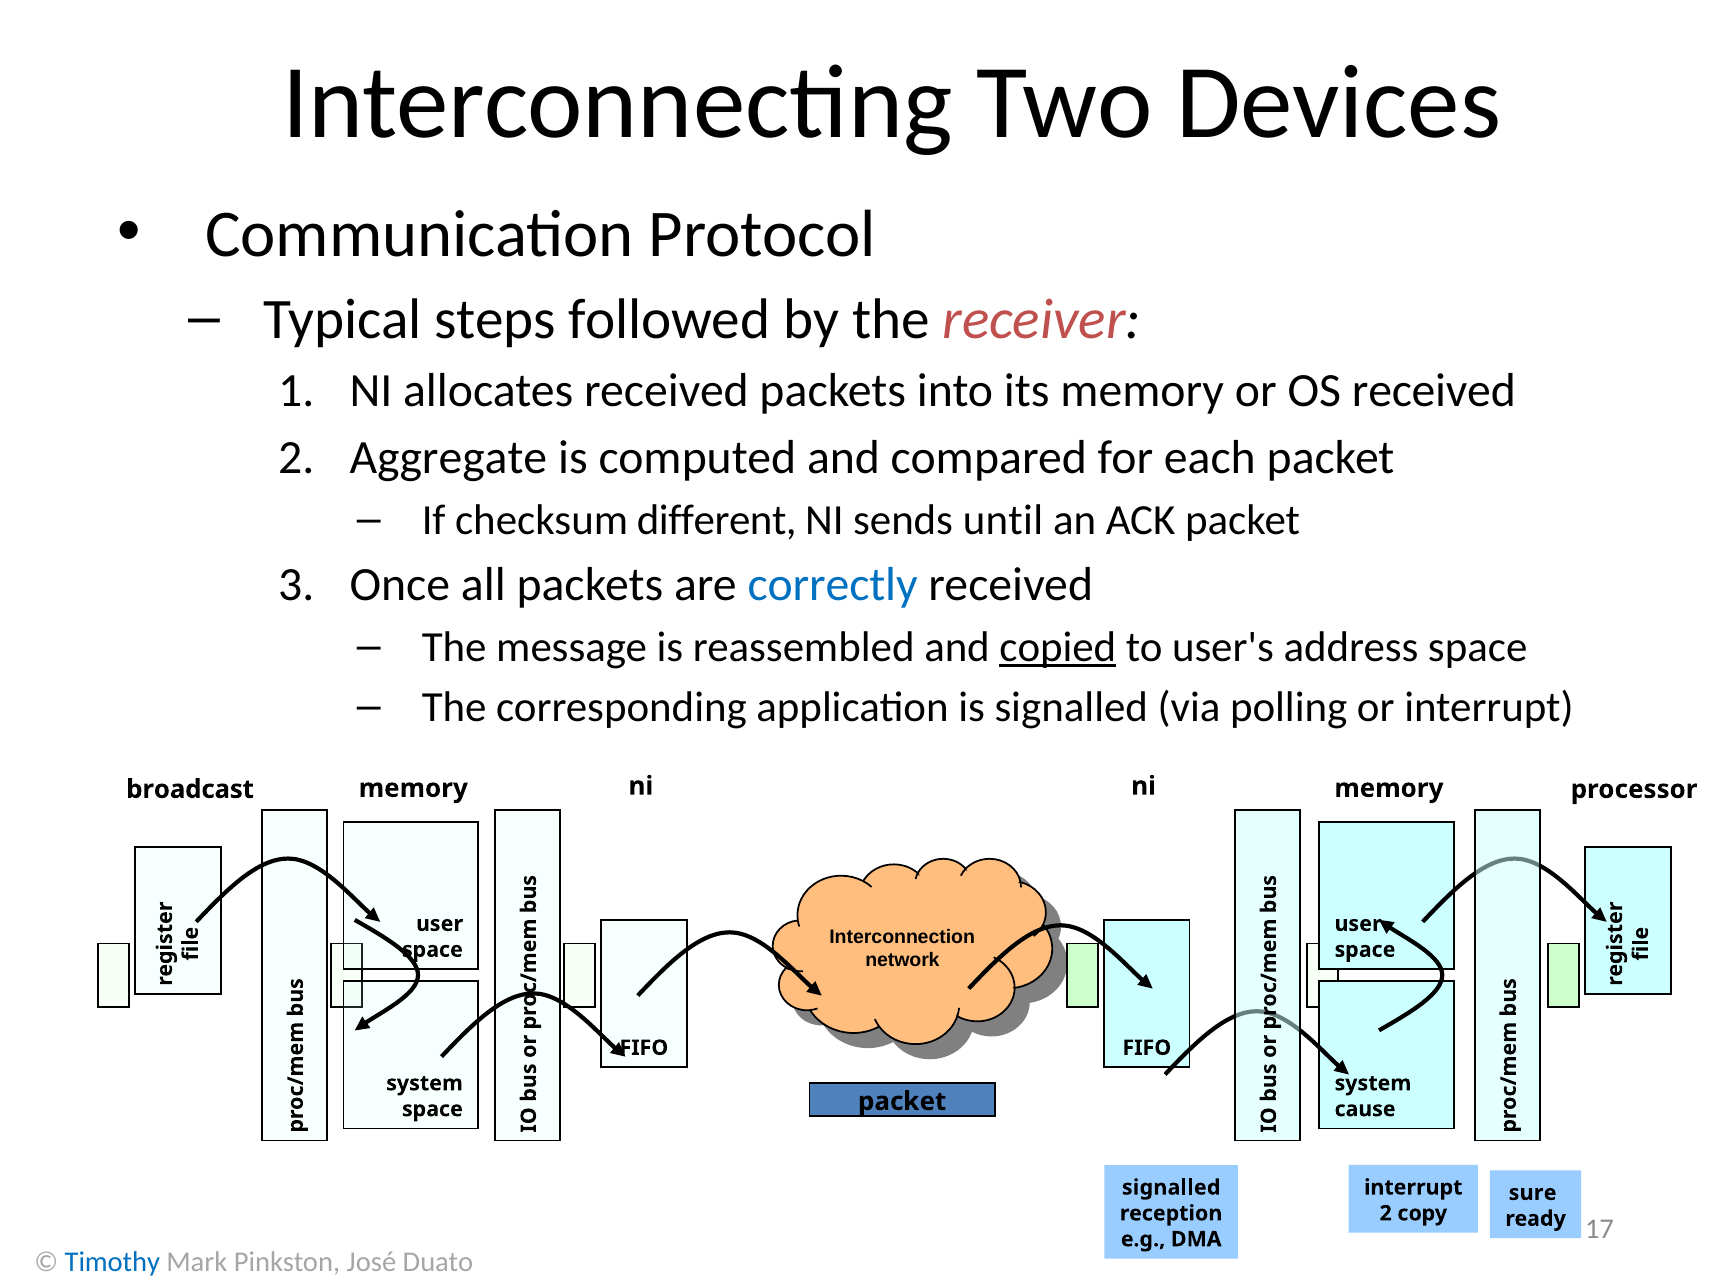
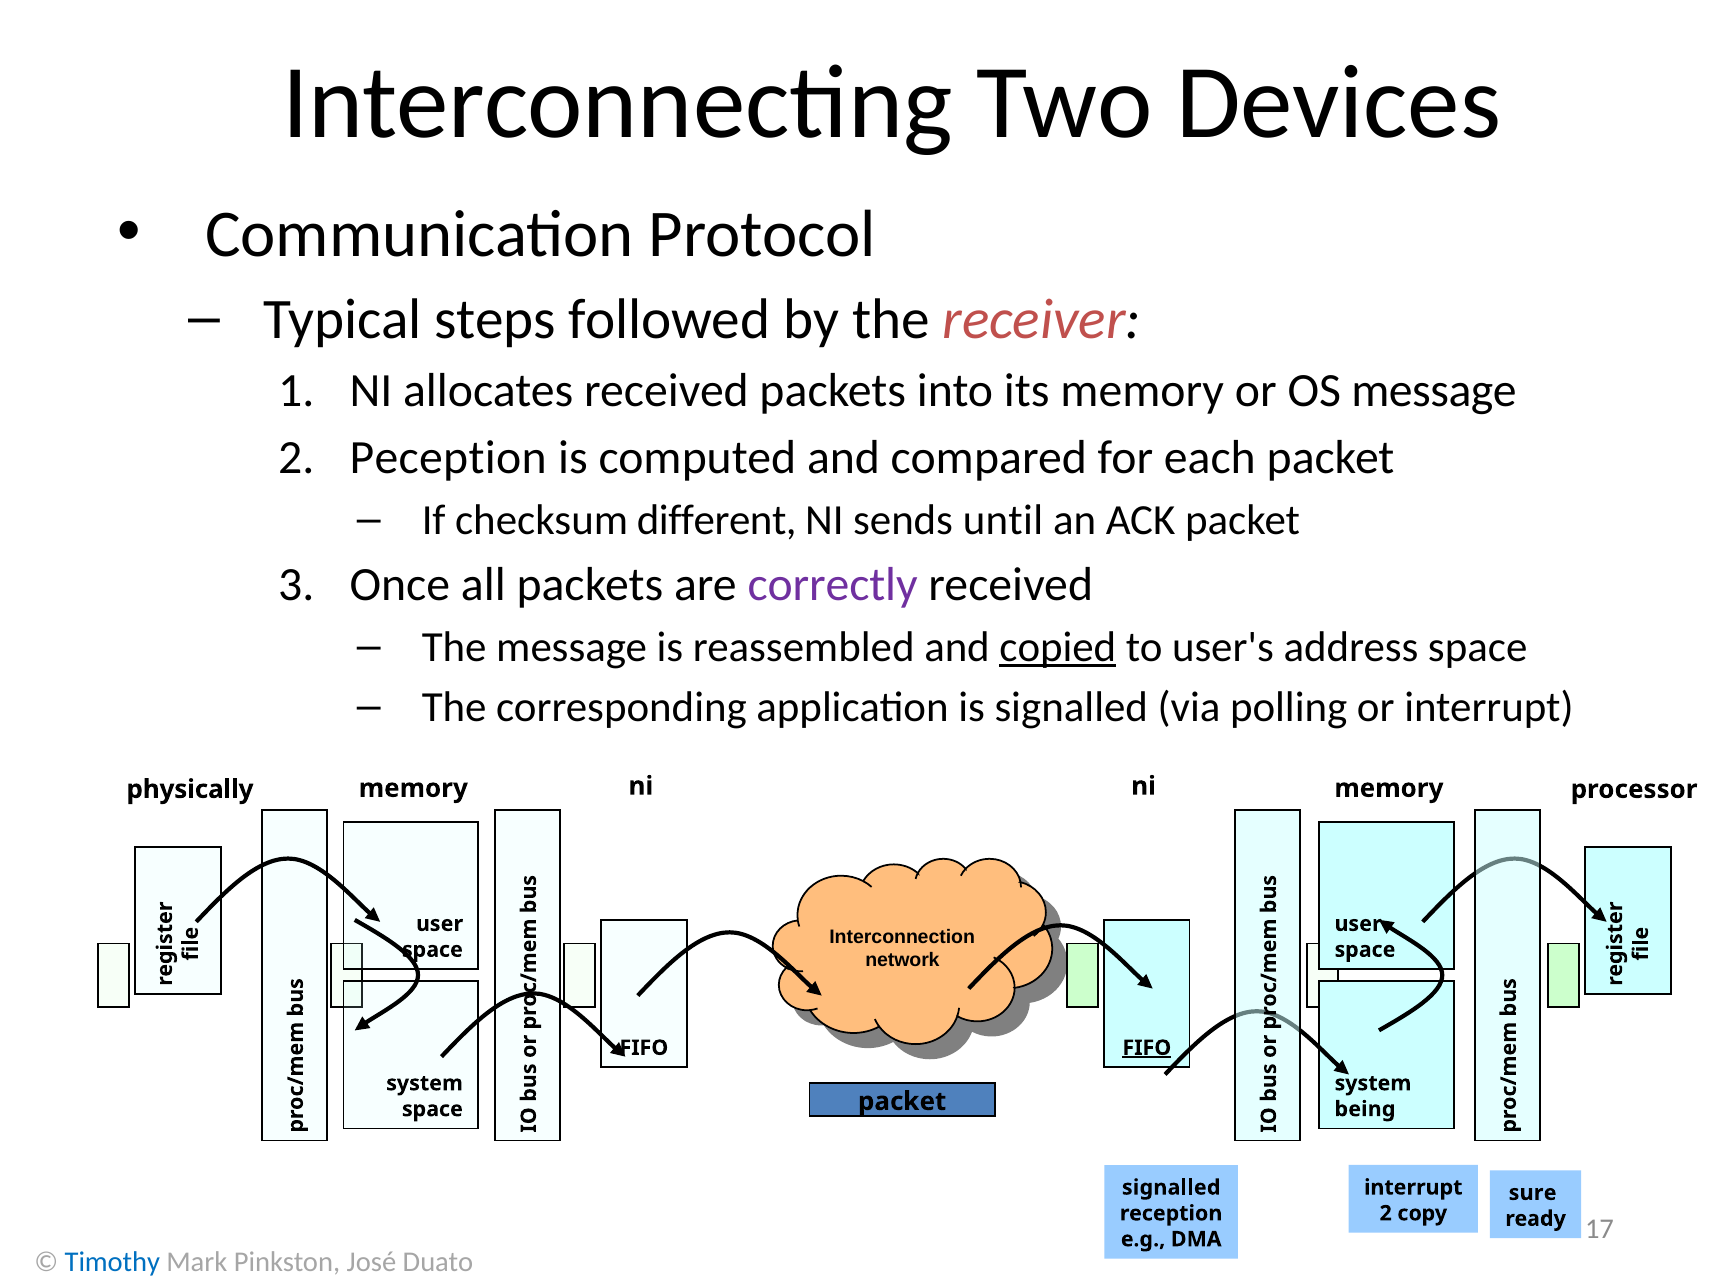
OS received: received -> message (1434, 391)
Aggregate: Aggregate -> Peception (448, 458)
correctly colour: blue -> purple (833, 585)
broadcast: broadcast -> physically (190, 790)
FIFO underline: none -> present (1147, 1048)
cause: cause -> being (1365, 1110)
